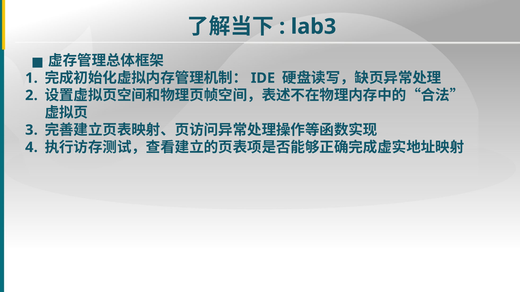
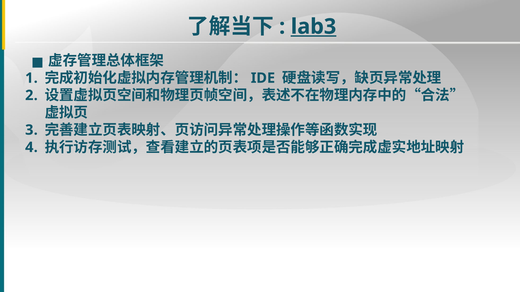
lab3 underline: none -> present (314, 27)
